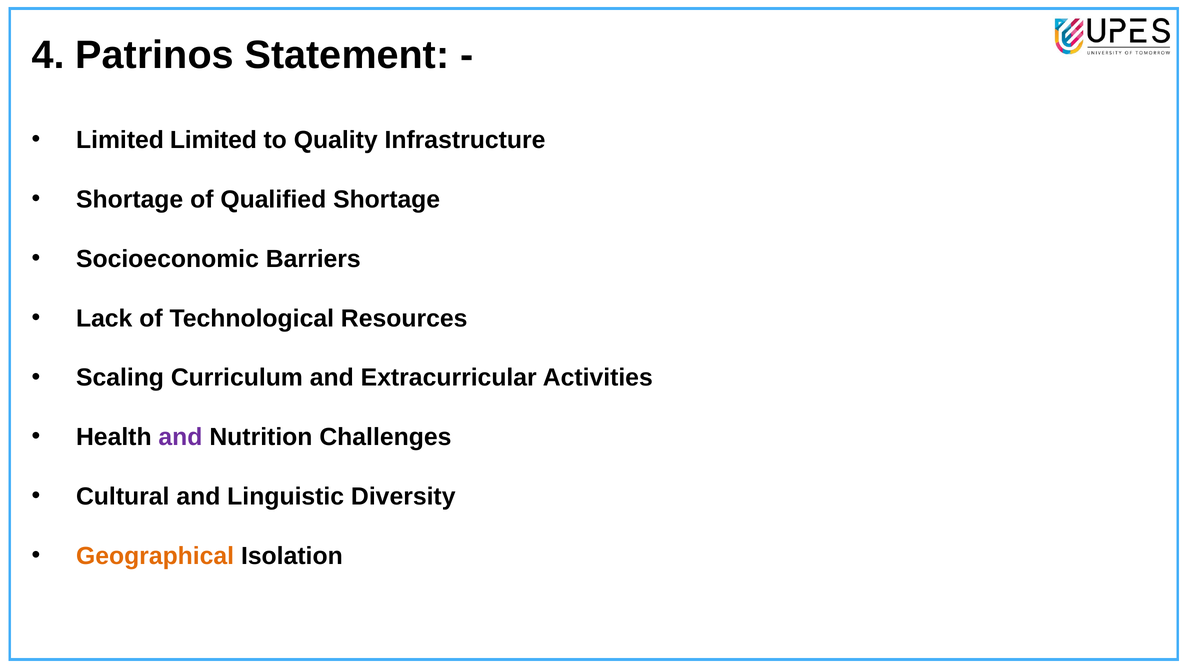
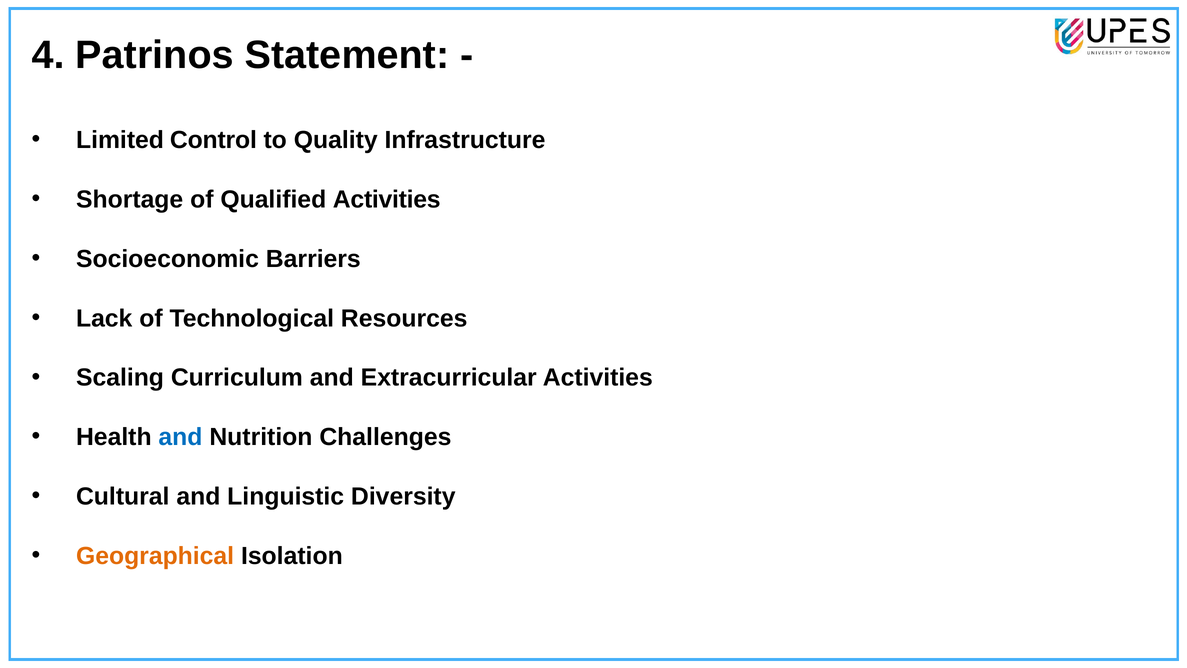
Limited Limited: Limited -> Control (213, 140)
Qualified Shortage: Shortage -> Activities (387, 199)
and colour: purple -> blue (180, 437)
